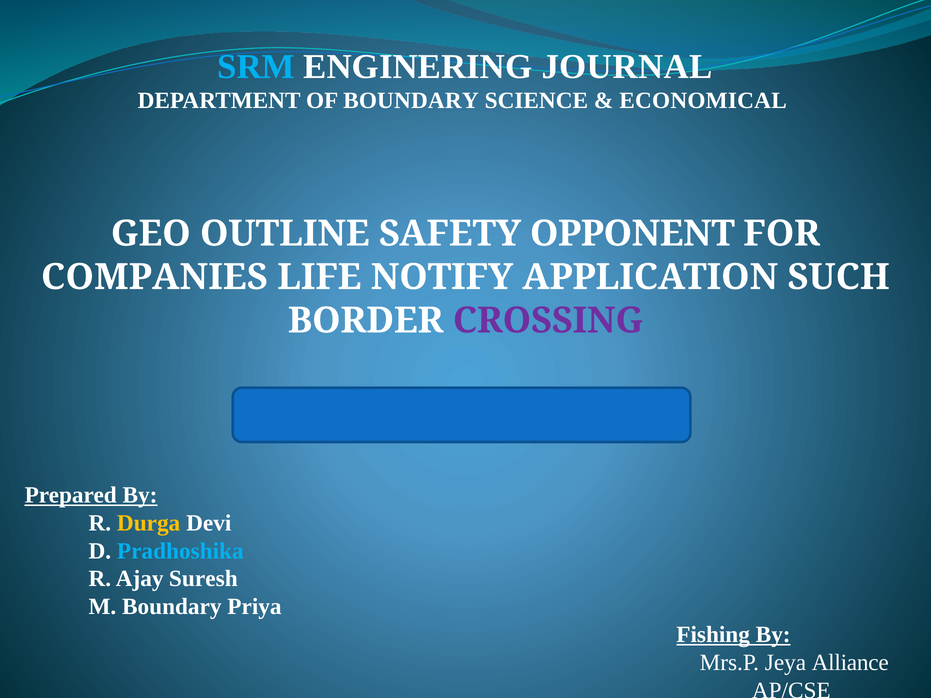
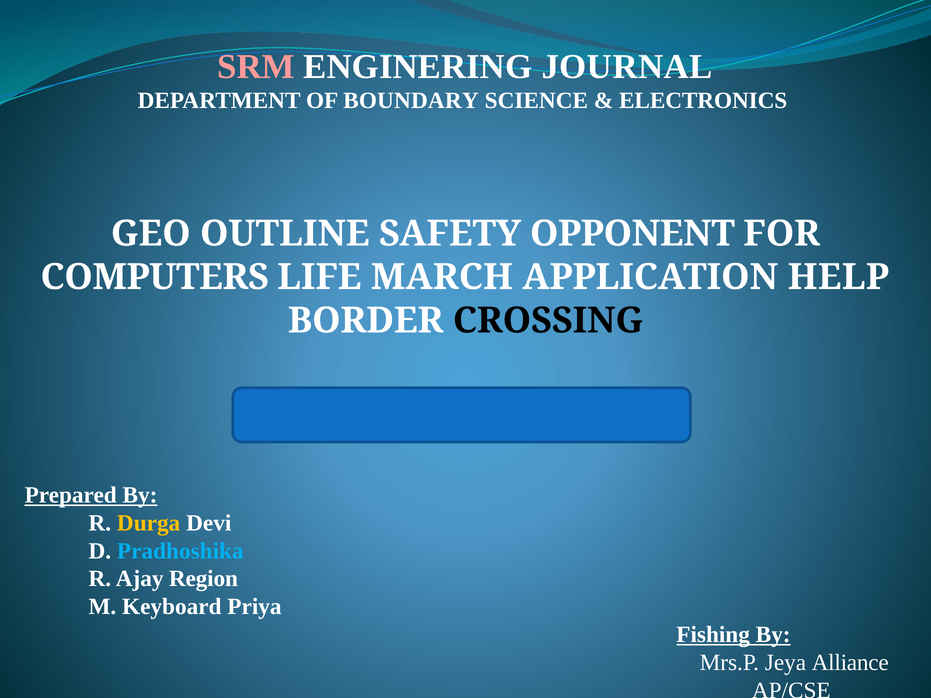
SRM colour: light blue -> pink (256, 67)
ECONOMICAL: ECONOMICAL -> ELECTRONICS (703, 101)
COMPANIES: COMPANIES -> COMPUTERS (155, 277)
NOTIFY: NOTIFY -> MARCH (442, 277)
SUCH: SUCH -> HELP (838, 277)
CROSSING colour: purple -> black (548, 321)
Suresh: Suresh -> Region (203, 579)
M Boundary: Boundary -> Keyboard (172, 607)
